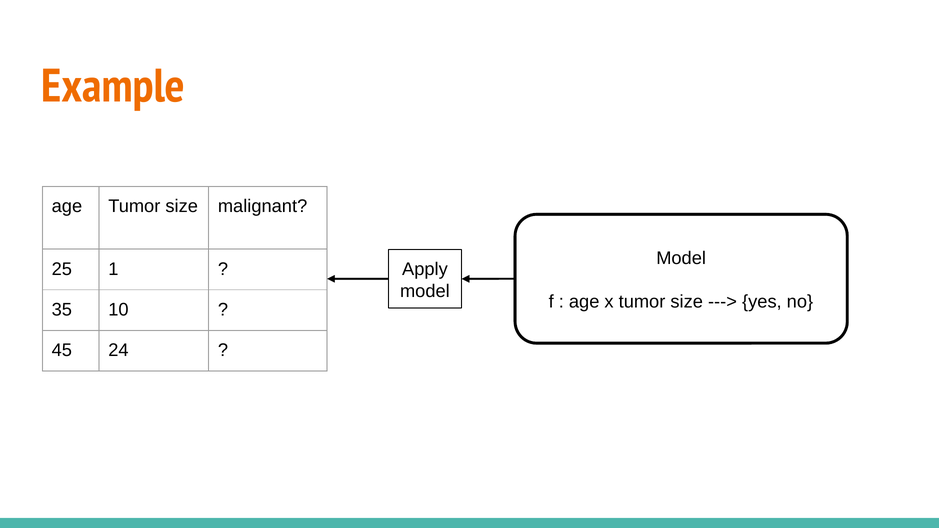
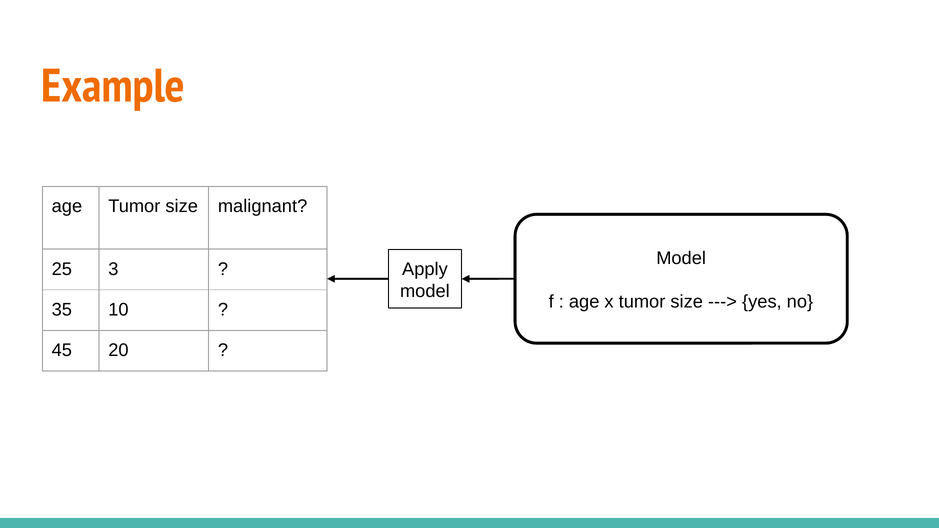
1: 1 -> 3 (113, 269)
24: 24 -> 20 (118, 350)
